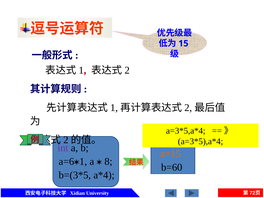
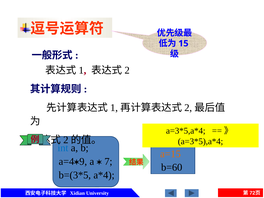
int colour: purple -> blue (63, 148)
a=6: a=6 -> a=4 (66, 162)
1: 1 -> 9 (83, 162)
8: 8 -> 7 (108, 162)
